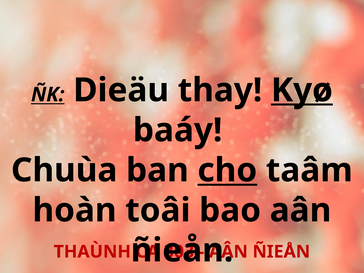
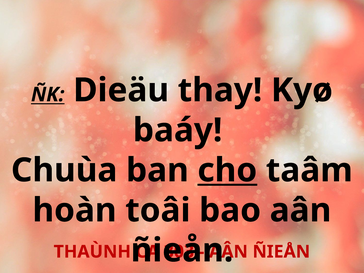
Kyø underline: present -> none (302, 90)
